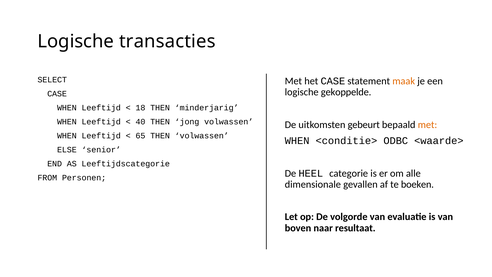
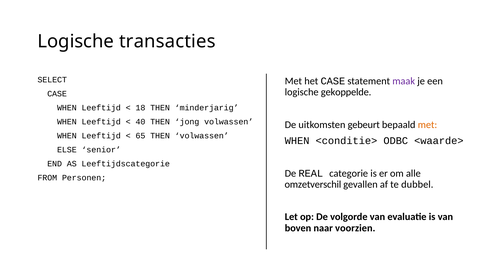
maak colour: orange -> purple (404, 81)
HEEL: HEEL -> REAL (311, 173)
dimensionale: dimensionale -> omzetverschil (313, 184)
boeken: boeken -> dubbel (417, 184)
resultaat: resultaat -> voorzien (355, 228)
